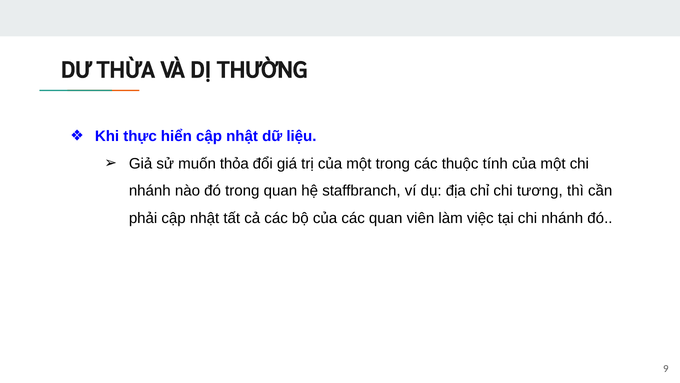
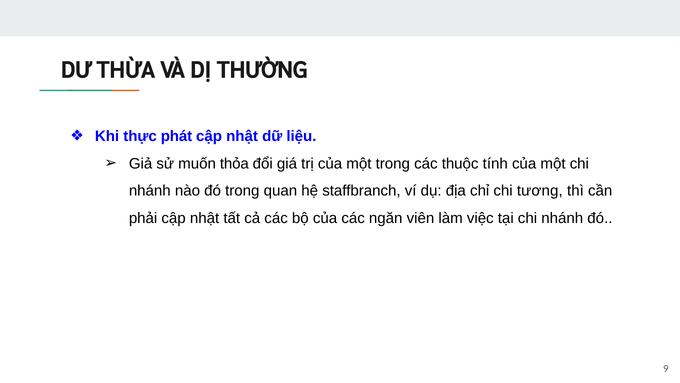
hiển: hiển -> phát (176, 136)
các quan: quan -> ngăn (386, 218)
